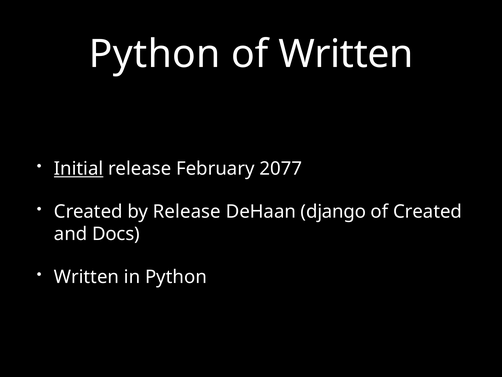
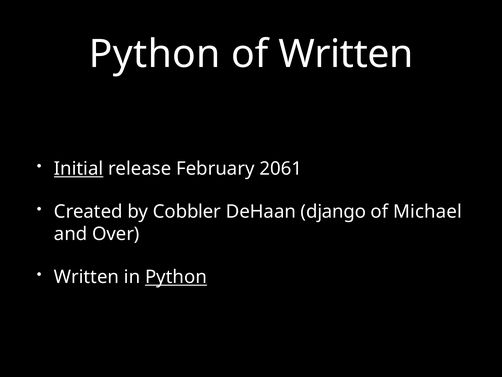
2077: 2077 -> 2061 (281, 169)
by Release: Release -> Cobbler (187, 211)
of Created: Created -> Michael (427, 211)
Docs: Docs -> Over (116, 234)
Python underline: none -> present (176, 277)
